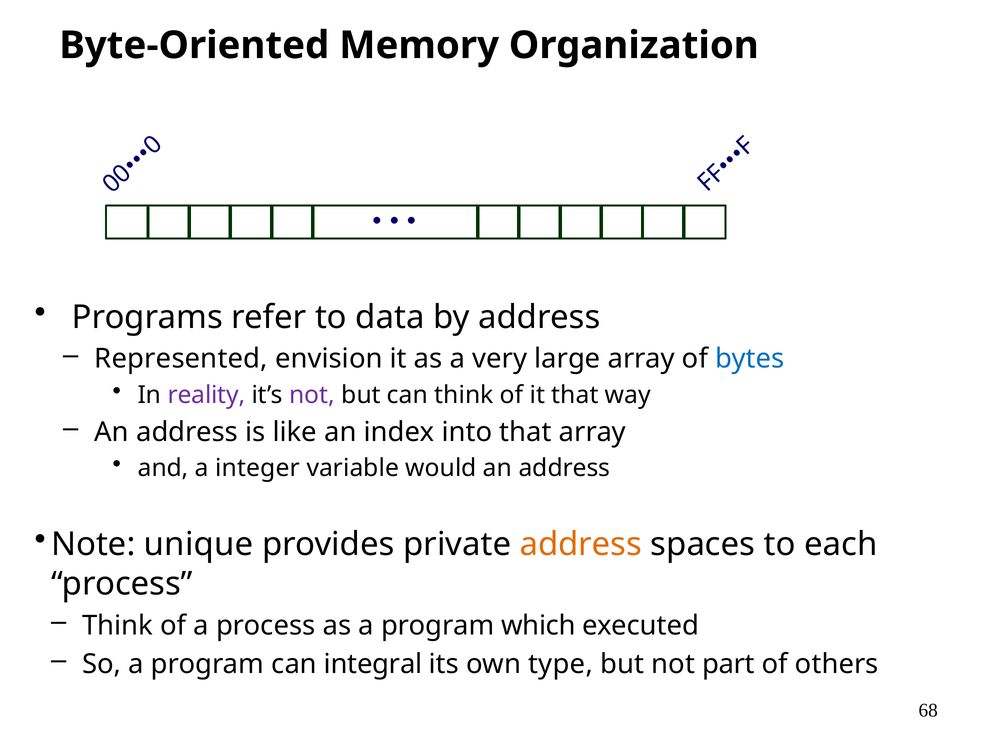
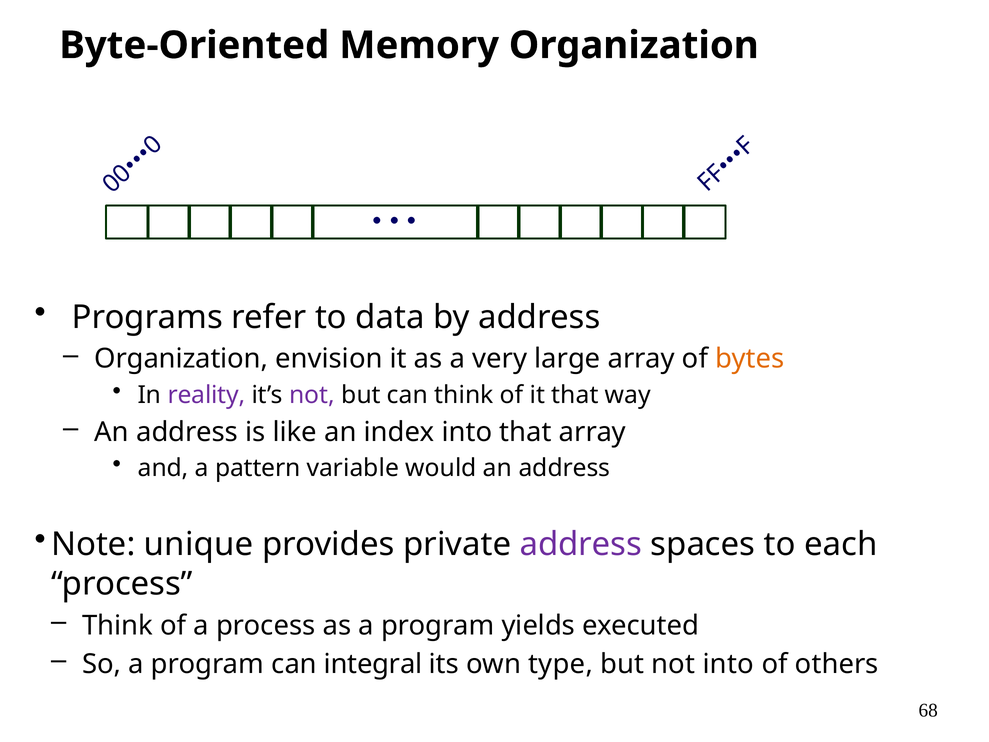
Represented: Represented -> Organization (181, 359)
bytes colour: blue -> orange (750, 359)
integer: integer -> pattern (258, 468)
address colour: orange -> purple (581, 544)
which: which -> yields (538, 625)
not part: part -> into (728, 664)
